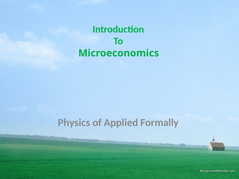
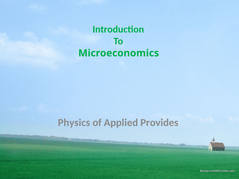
Formally: Formally -> Provides (160, 123)
